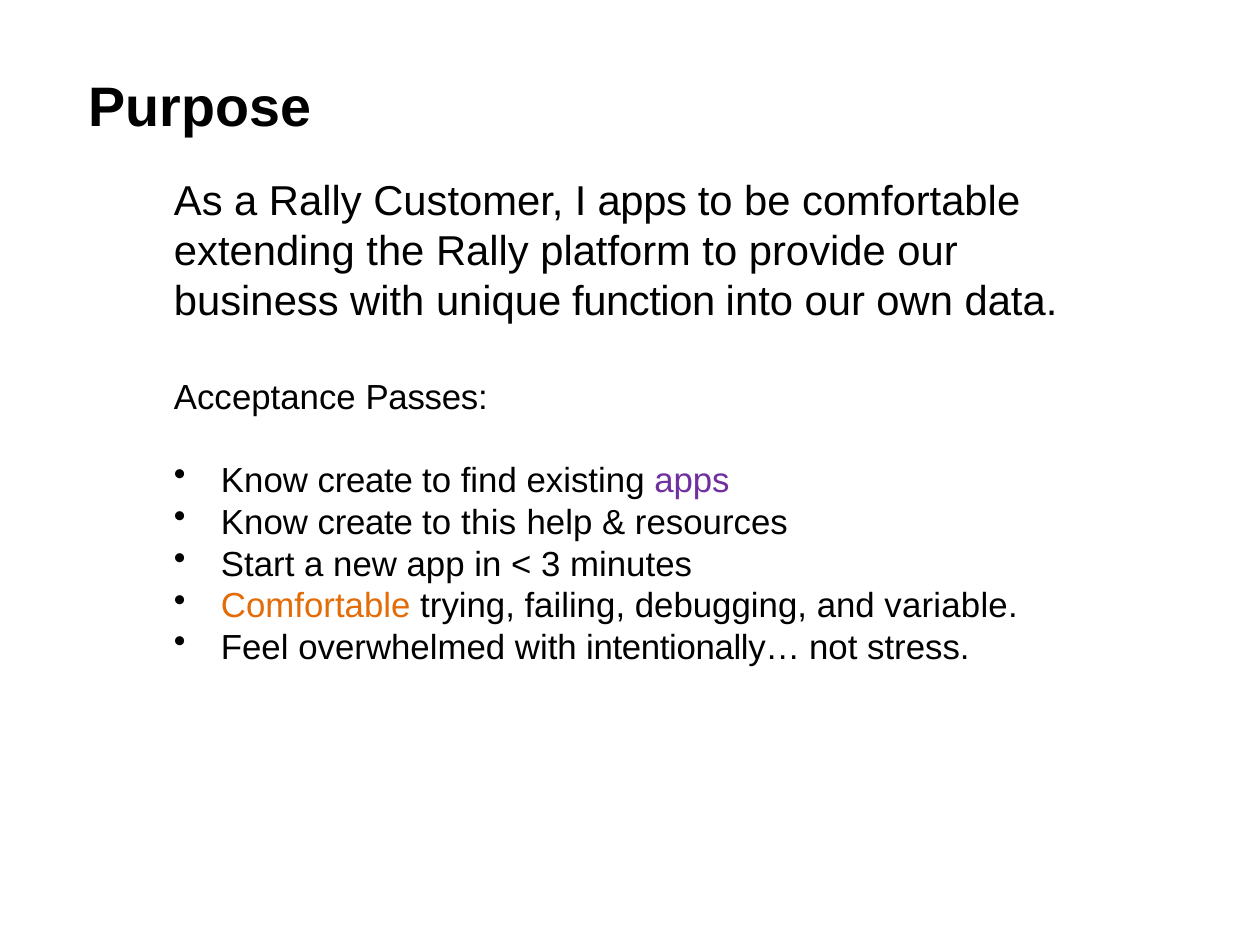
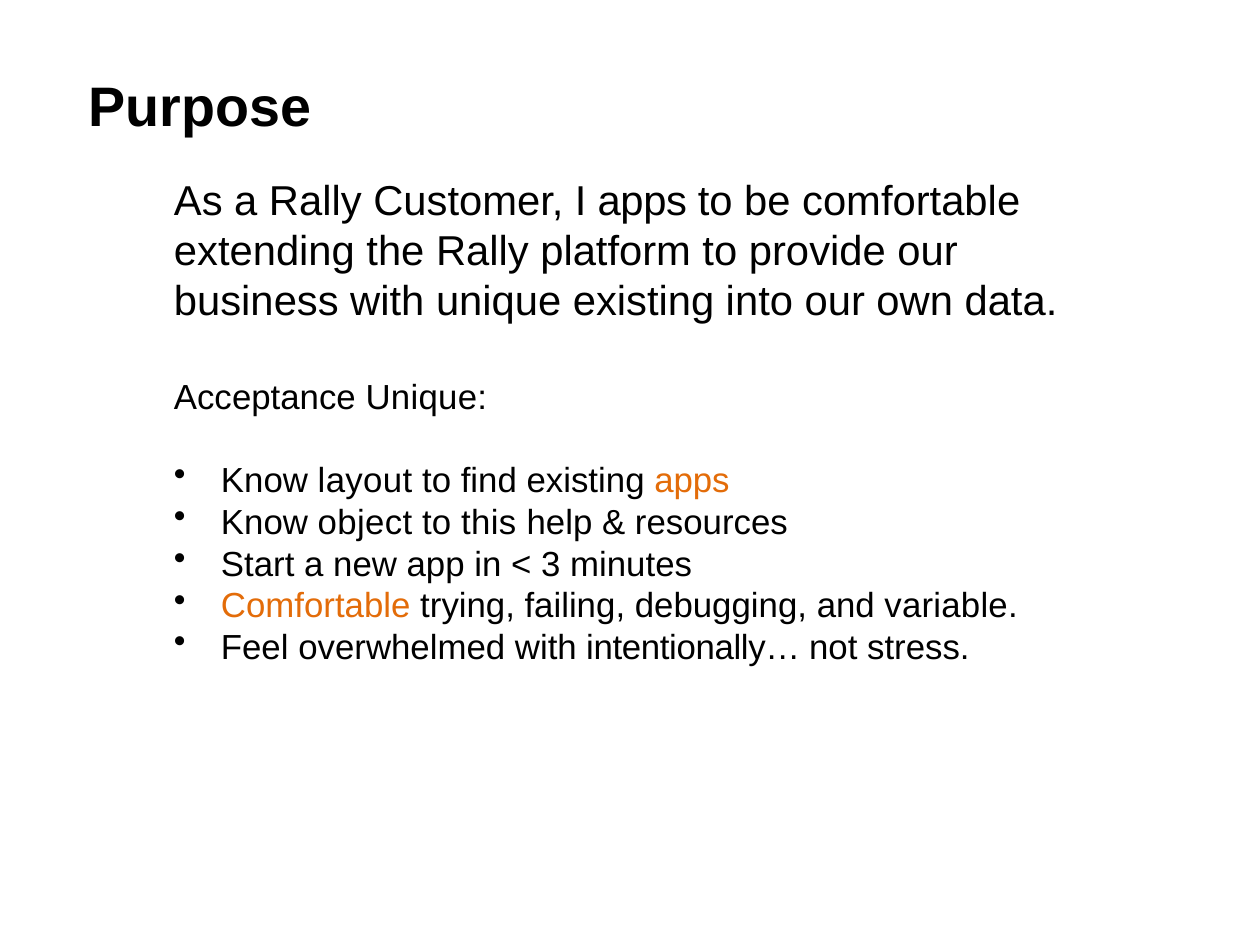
unique function: function -> existing (644, 302)
Acceptance Passes: Passes -> Unique (426, 398)
create: create -> layout (365, 481)
apps colour: purple -> orange (692, 481)
create: create -> object (365, 523)
